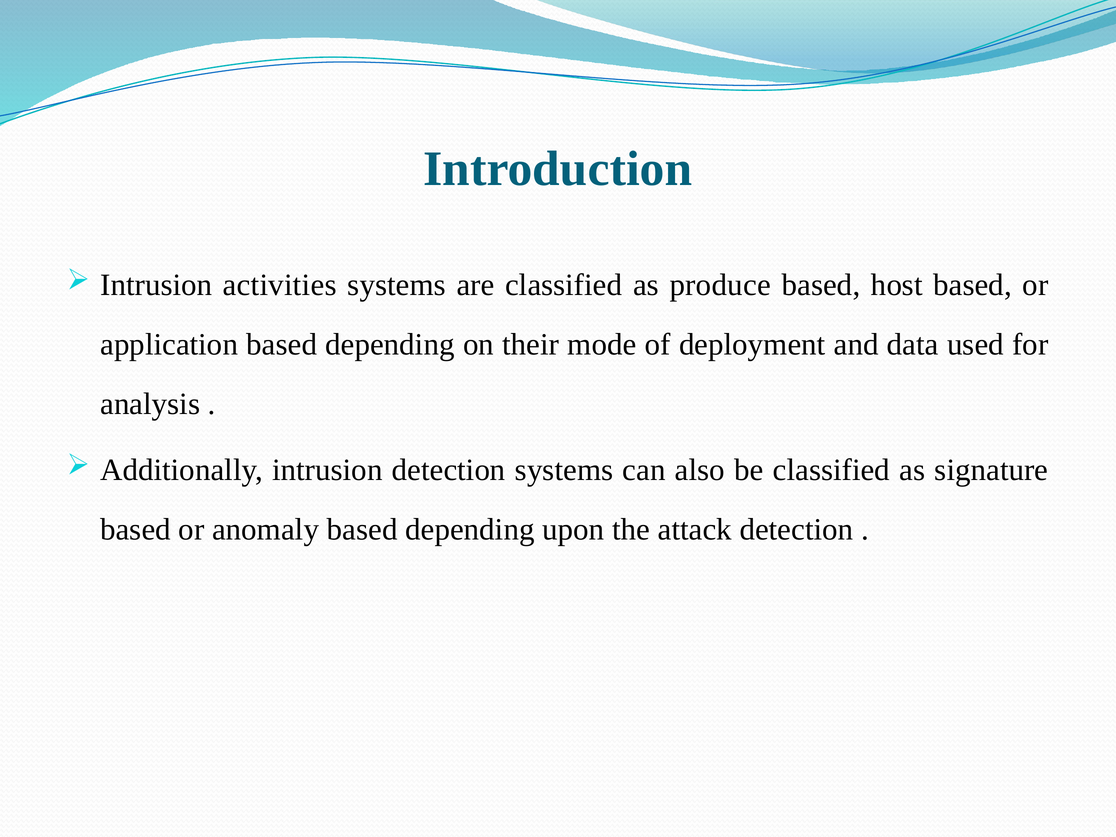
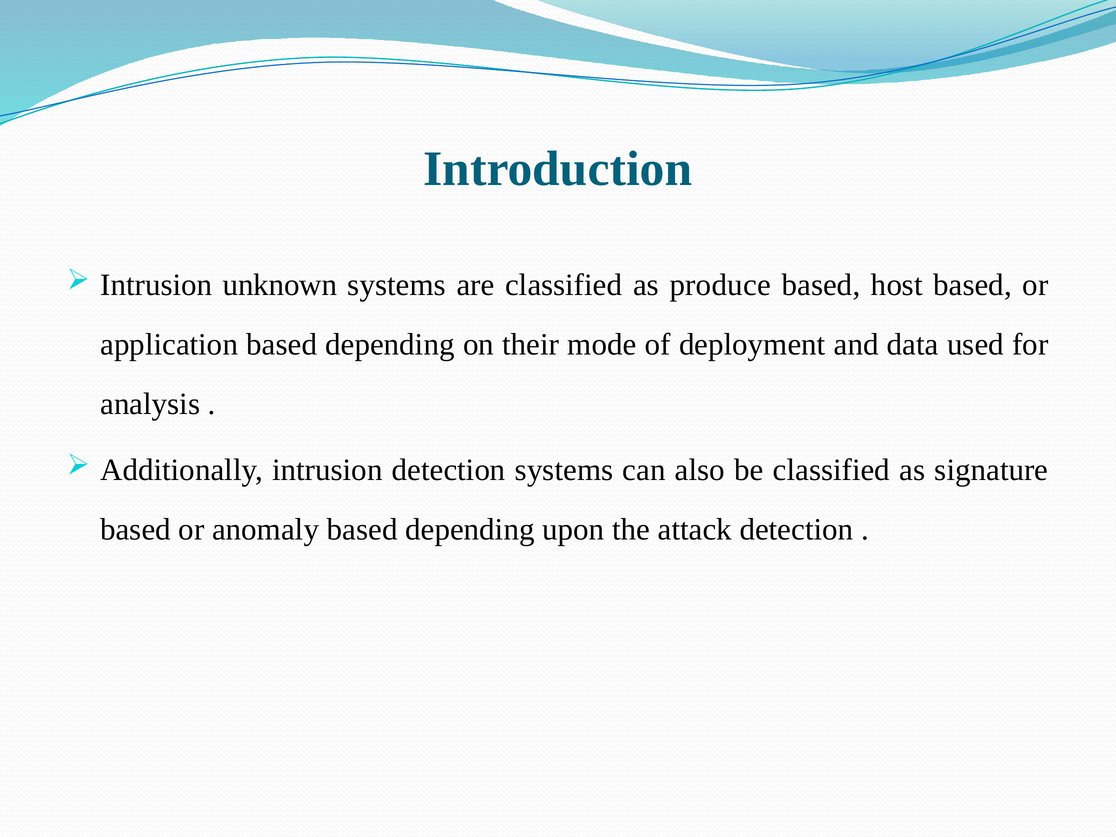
activities: activities -> unknown (280, 285)
